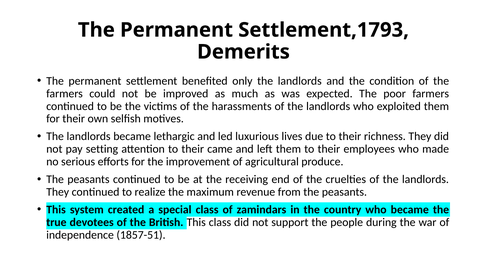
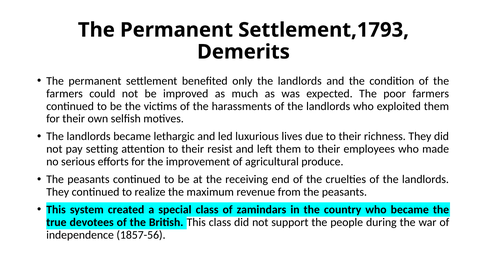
came: came -> resist (220, 149)
1857-51: 1857-51 -> 1857-56 (141, 235)
